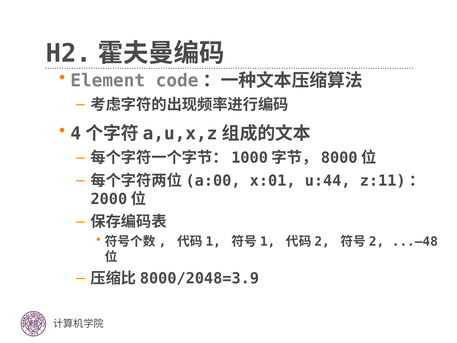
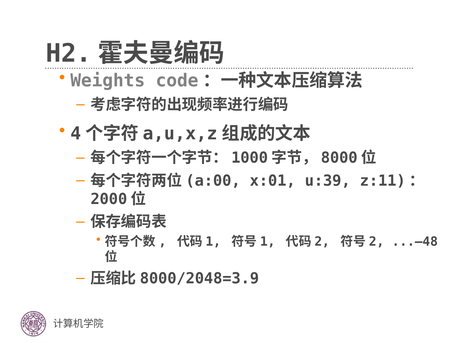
Element: Element -> Weights (108, 80)
u:44: u:44 -> u:39 (328, 181)
